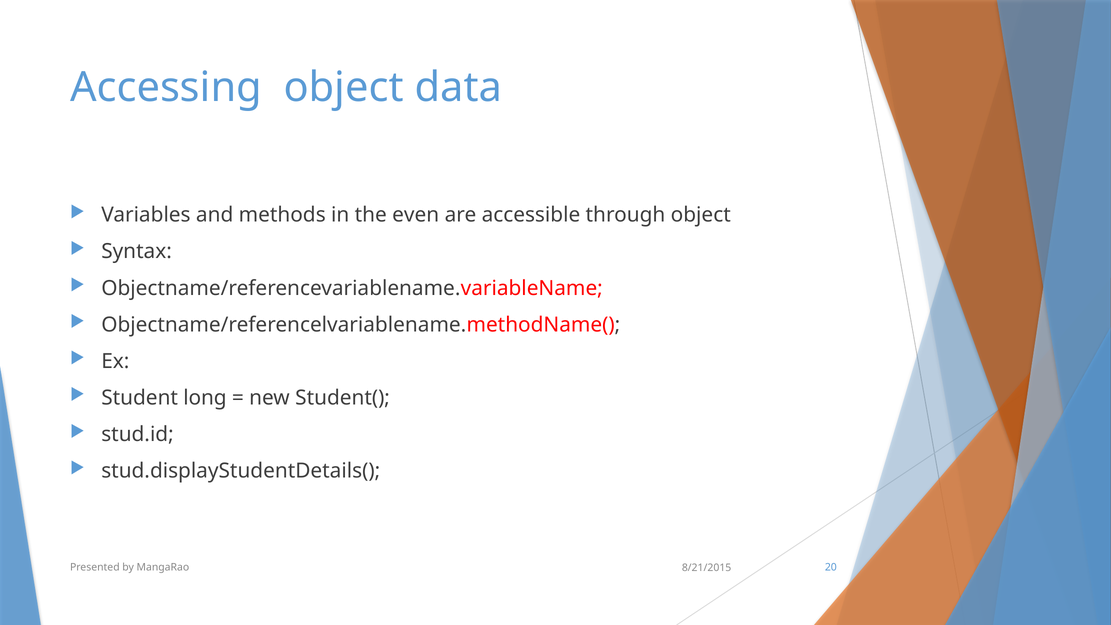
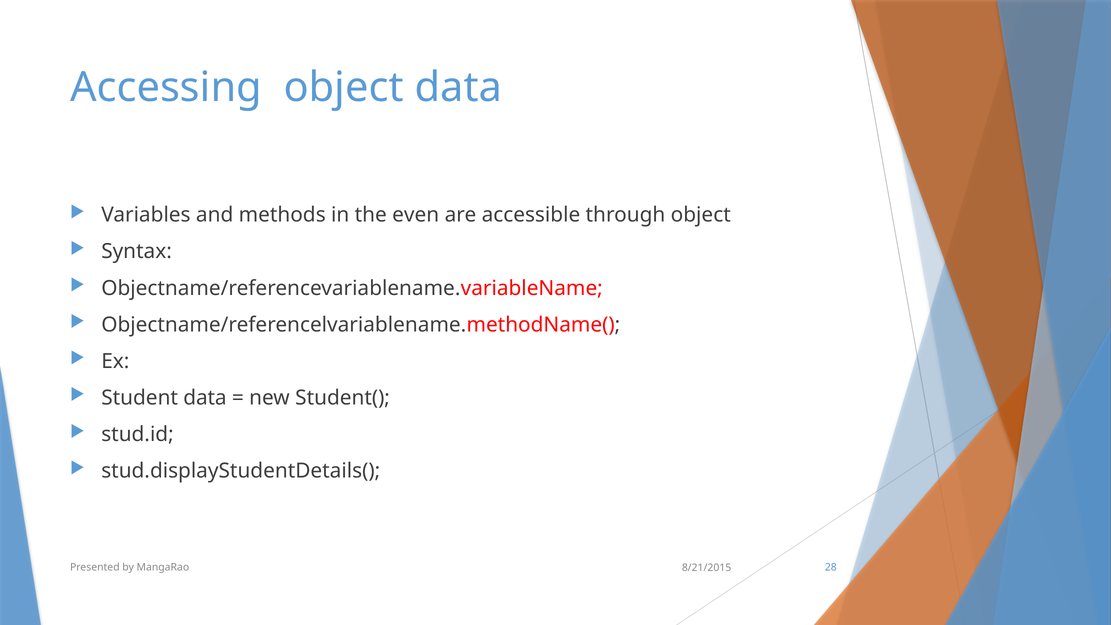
Student long: long -> data (205, 398)
20: 20 -> 28 (831, 567)
